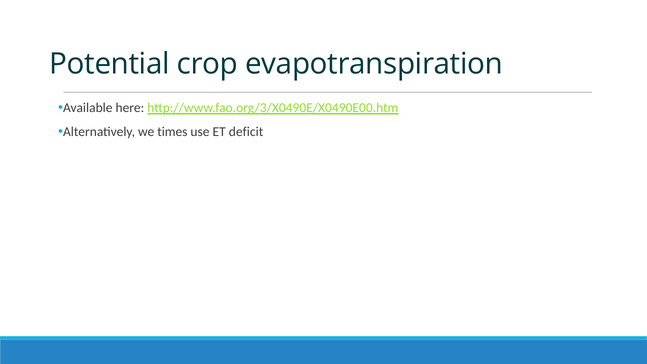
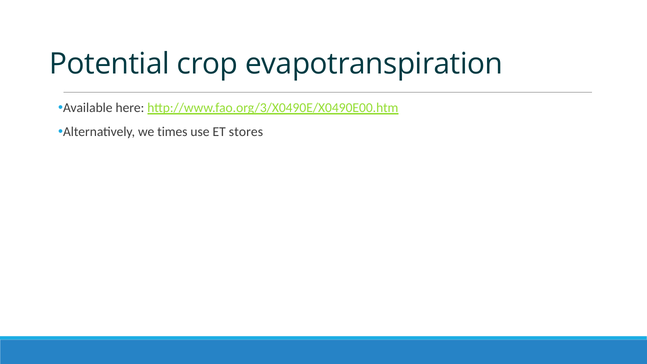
deficit: deficit -> stores (246, 132)
